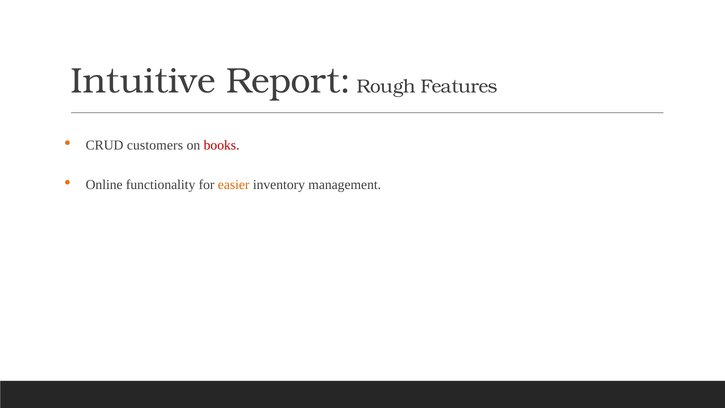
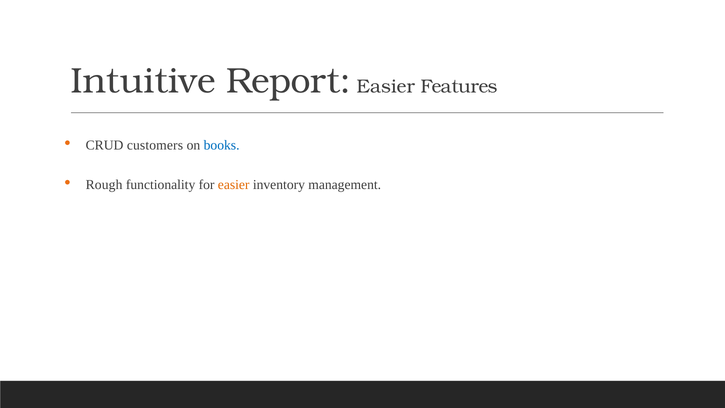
Report Rough: Rough -> Easier (386, 87)
books colour: red -> blue (222, 145)
Online: Online -> Rough (104, 185)
